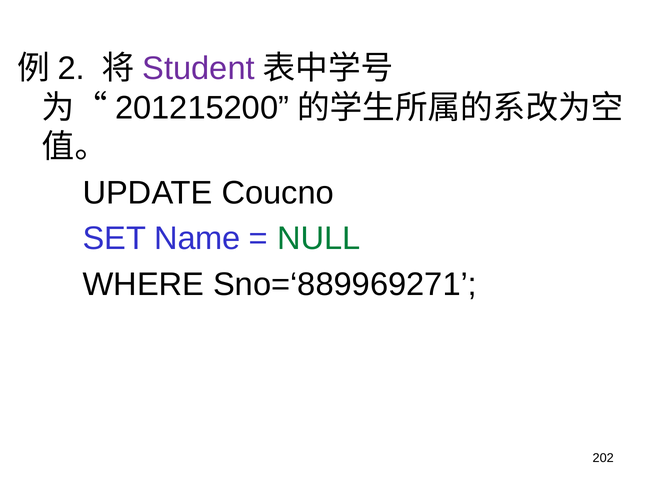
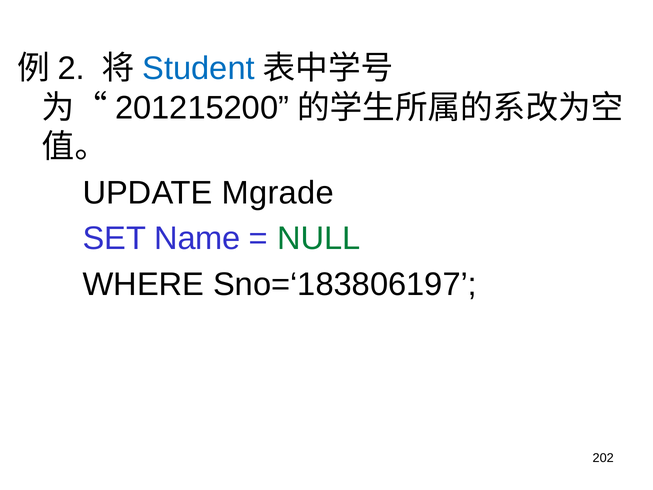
Student colour: purple -> blue (199, 69)
Coucno: Coucno -> Mgrade (278, 193)
Sno=‘889969271: Sno=‘889969271 -> Sno=‘183806197 (345, 284)
